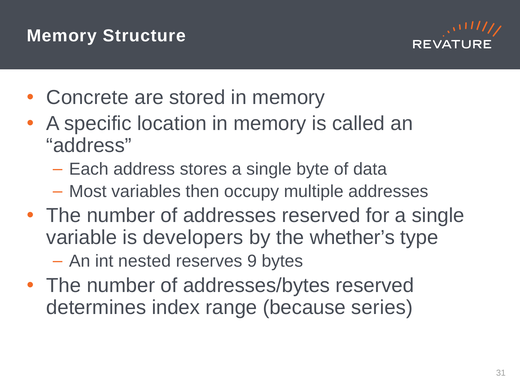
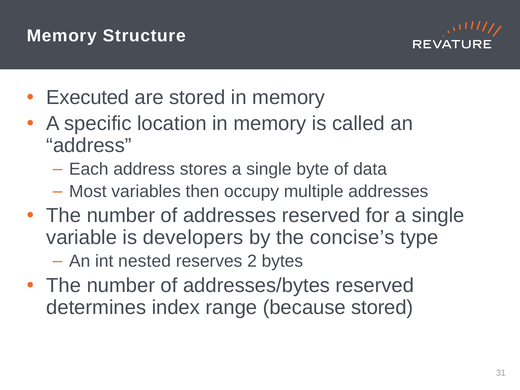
Concrete: Concrete -> Executed (88, 98)
whether’s: whether’s -> concise’s (352, 237)
9: 9 -> 2 (252, 261)
because series: series -> stored (382, 307)
